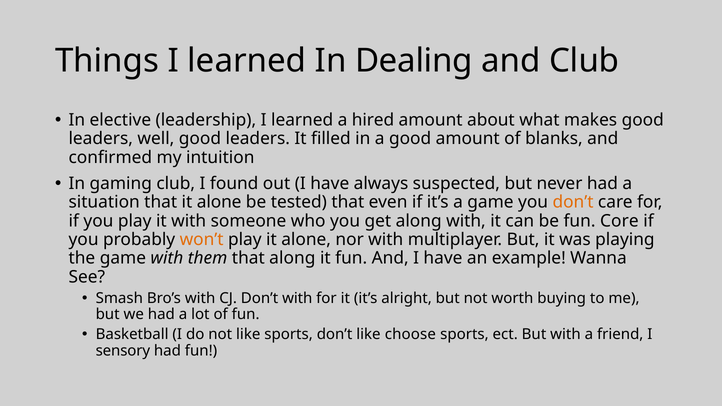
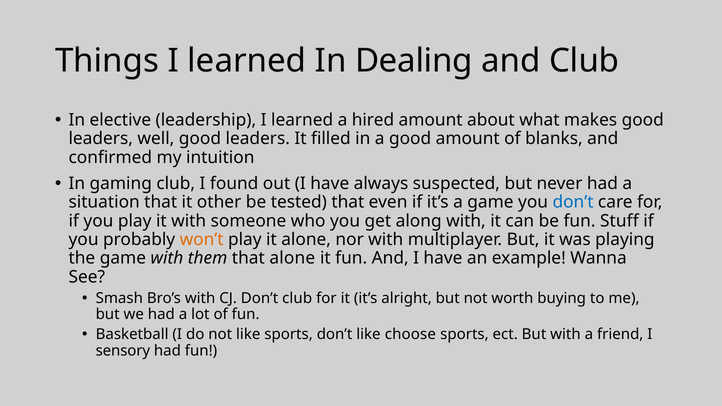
that it alone: alone -> other (219, 202)
don’t colour: orange -> blue (573, 202)
Core: Core -> Stuff (619, 221)
that along: along -> alone (292, 258)
Don’t with: with -> club (297, 298)
